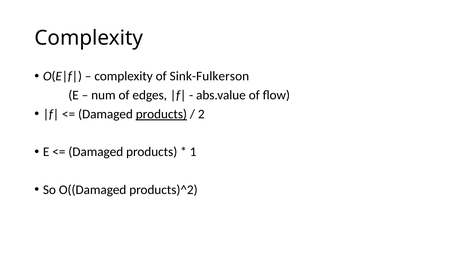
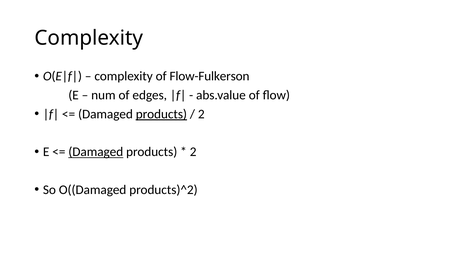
Sink-Fulkerson: Sink-Fulkerson -> Flow-Fulkerson (210, 76)
Damaged underline: none -> present (96, 152)
1: 1 -> 2 (193, 152)
